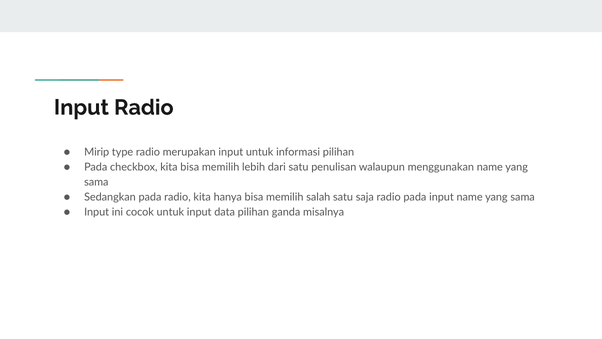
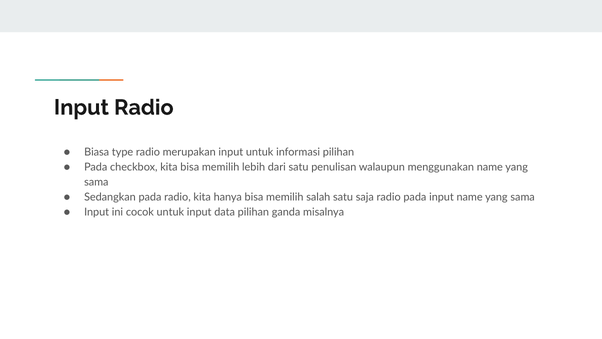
Mirip: Mirip -> Biasa (97, 152)
